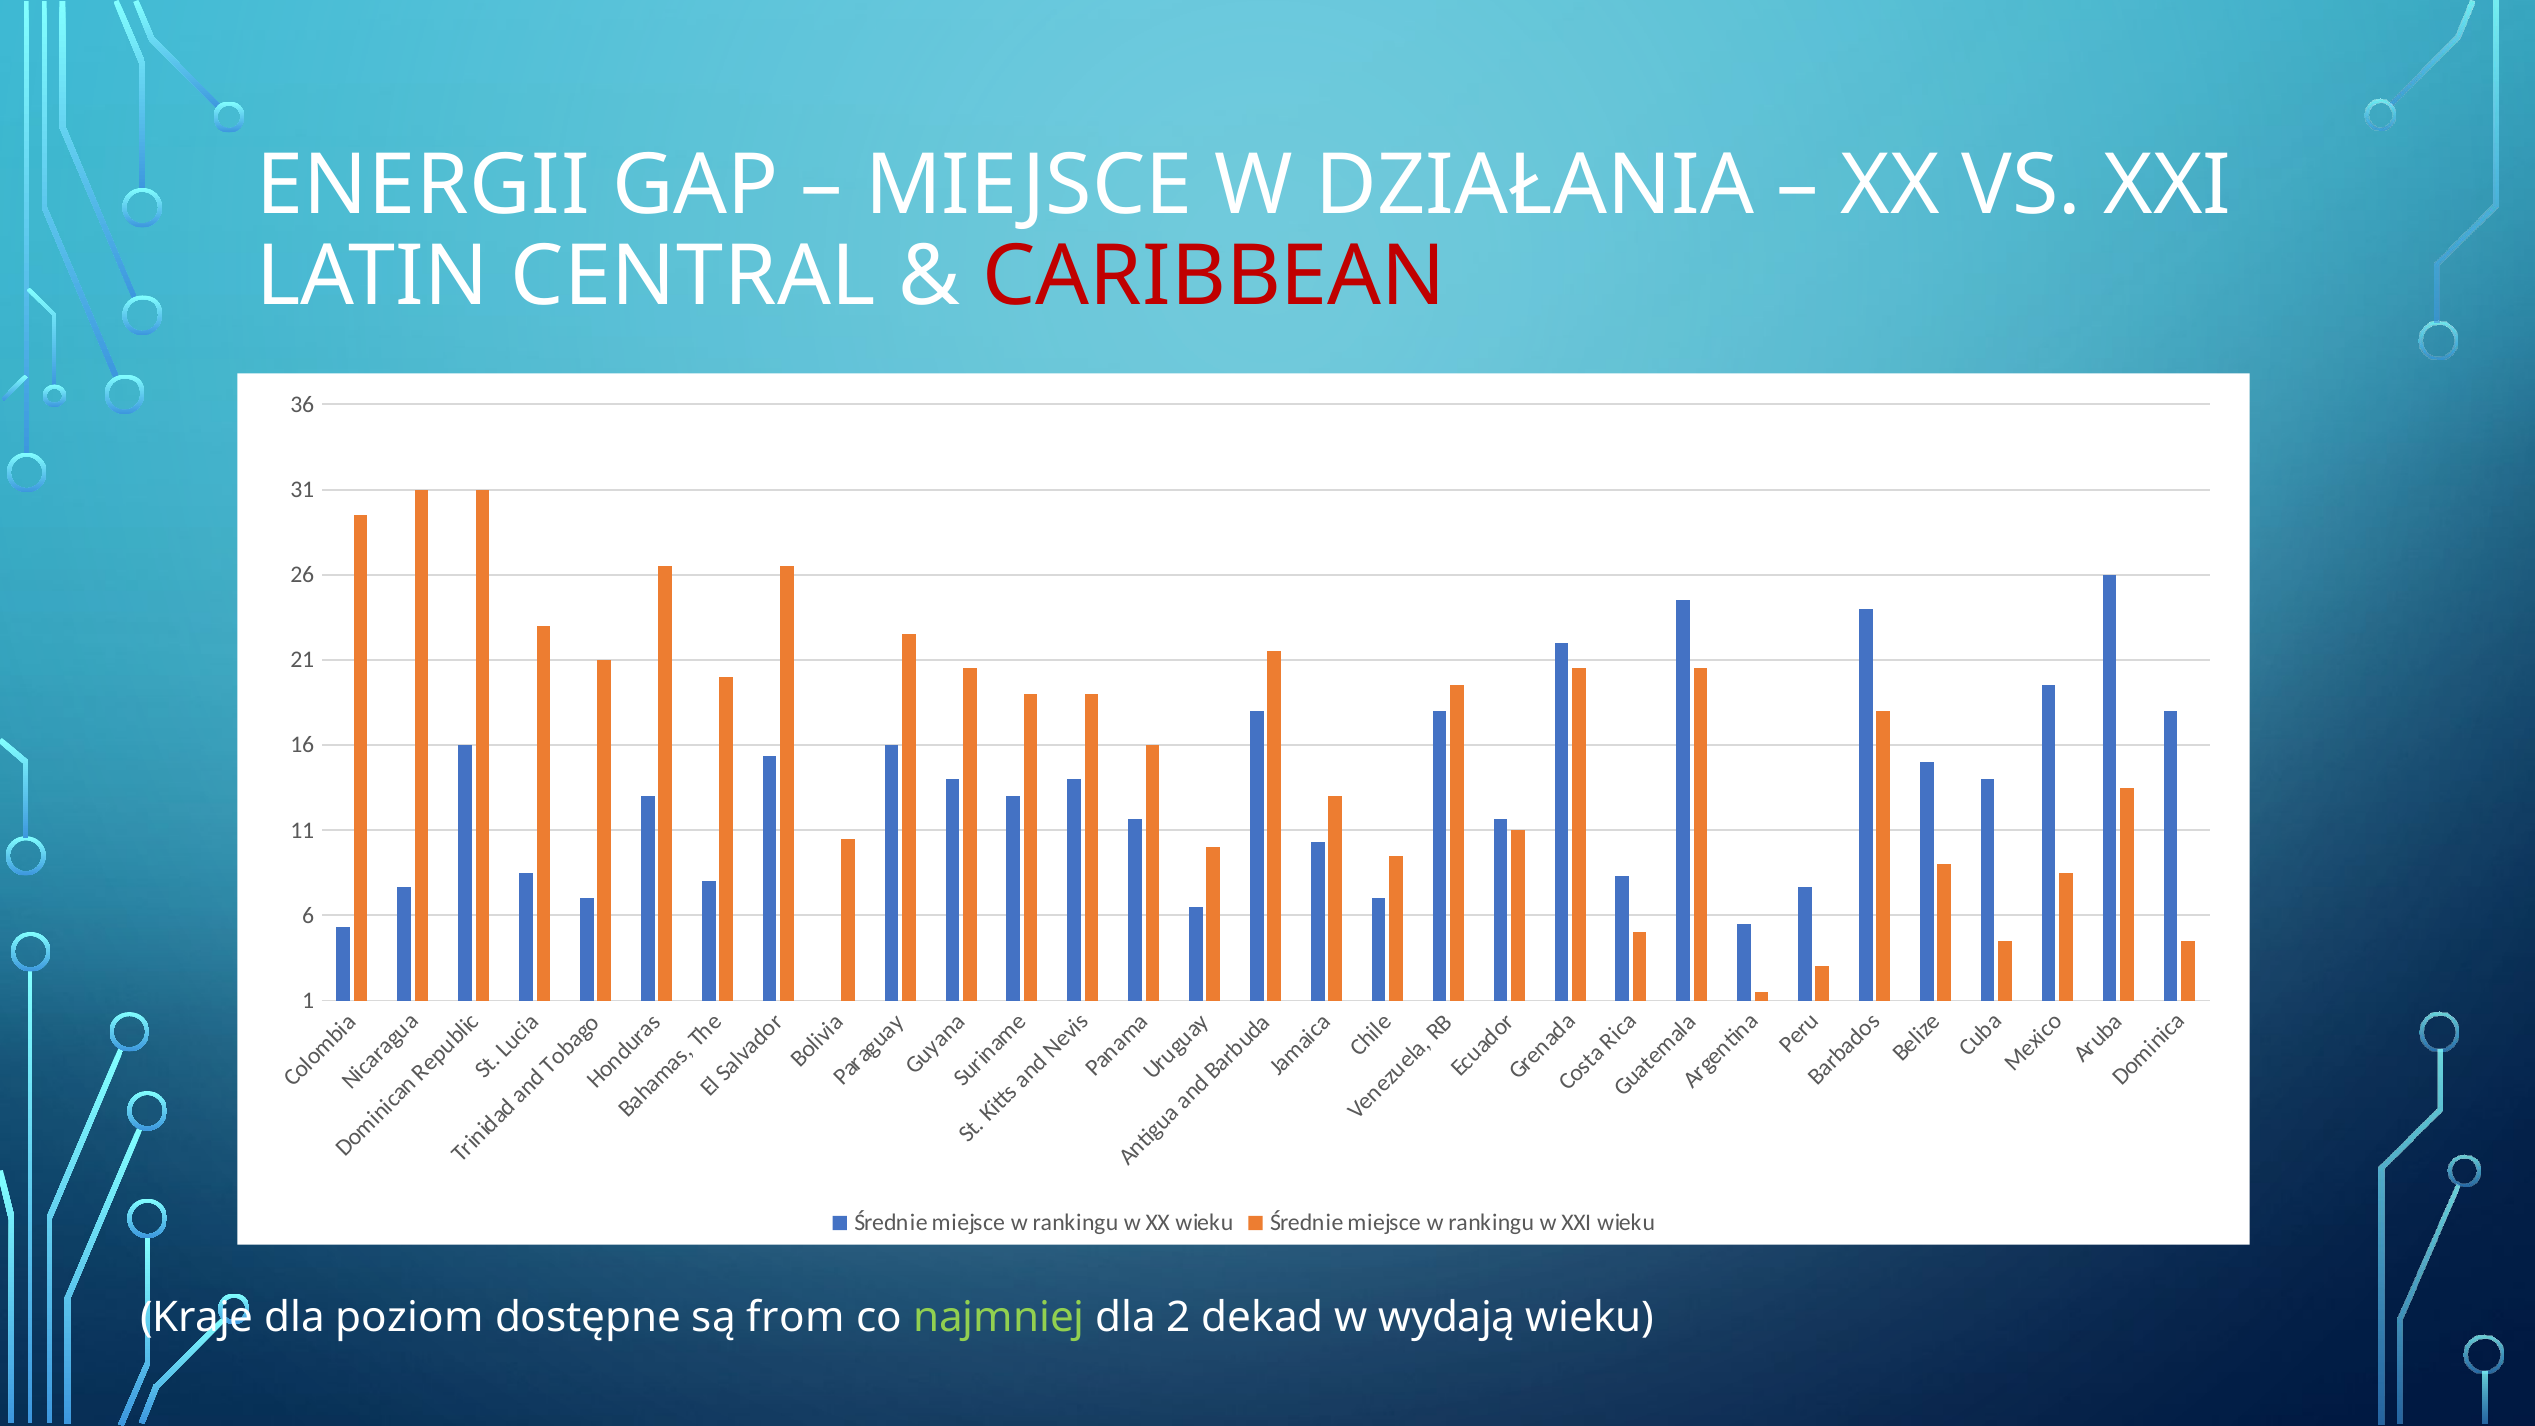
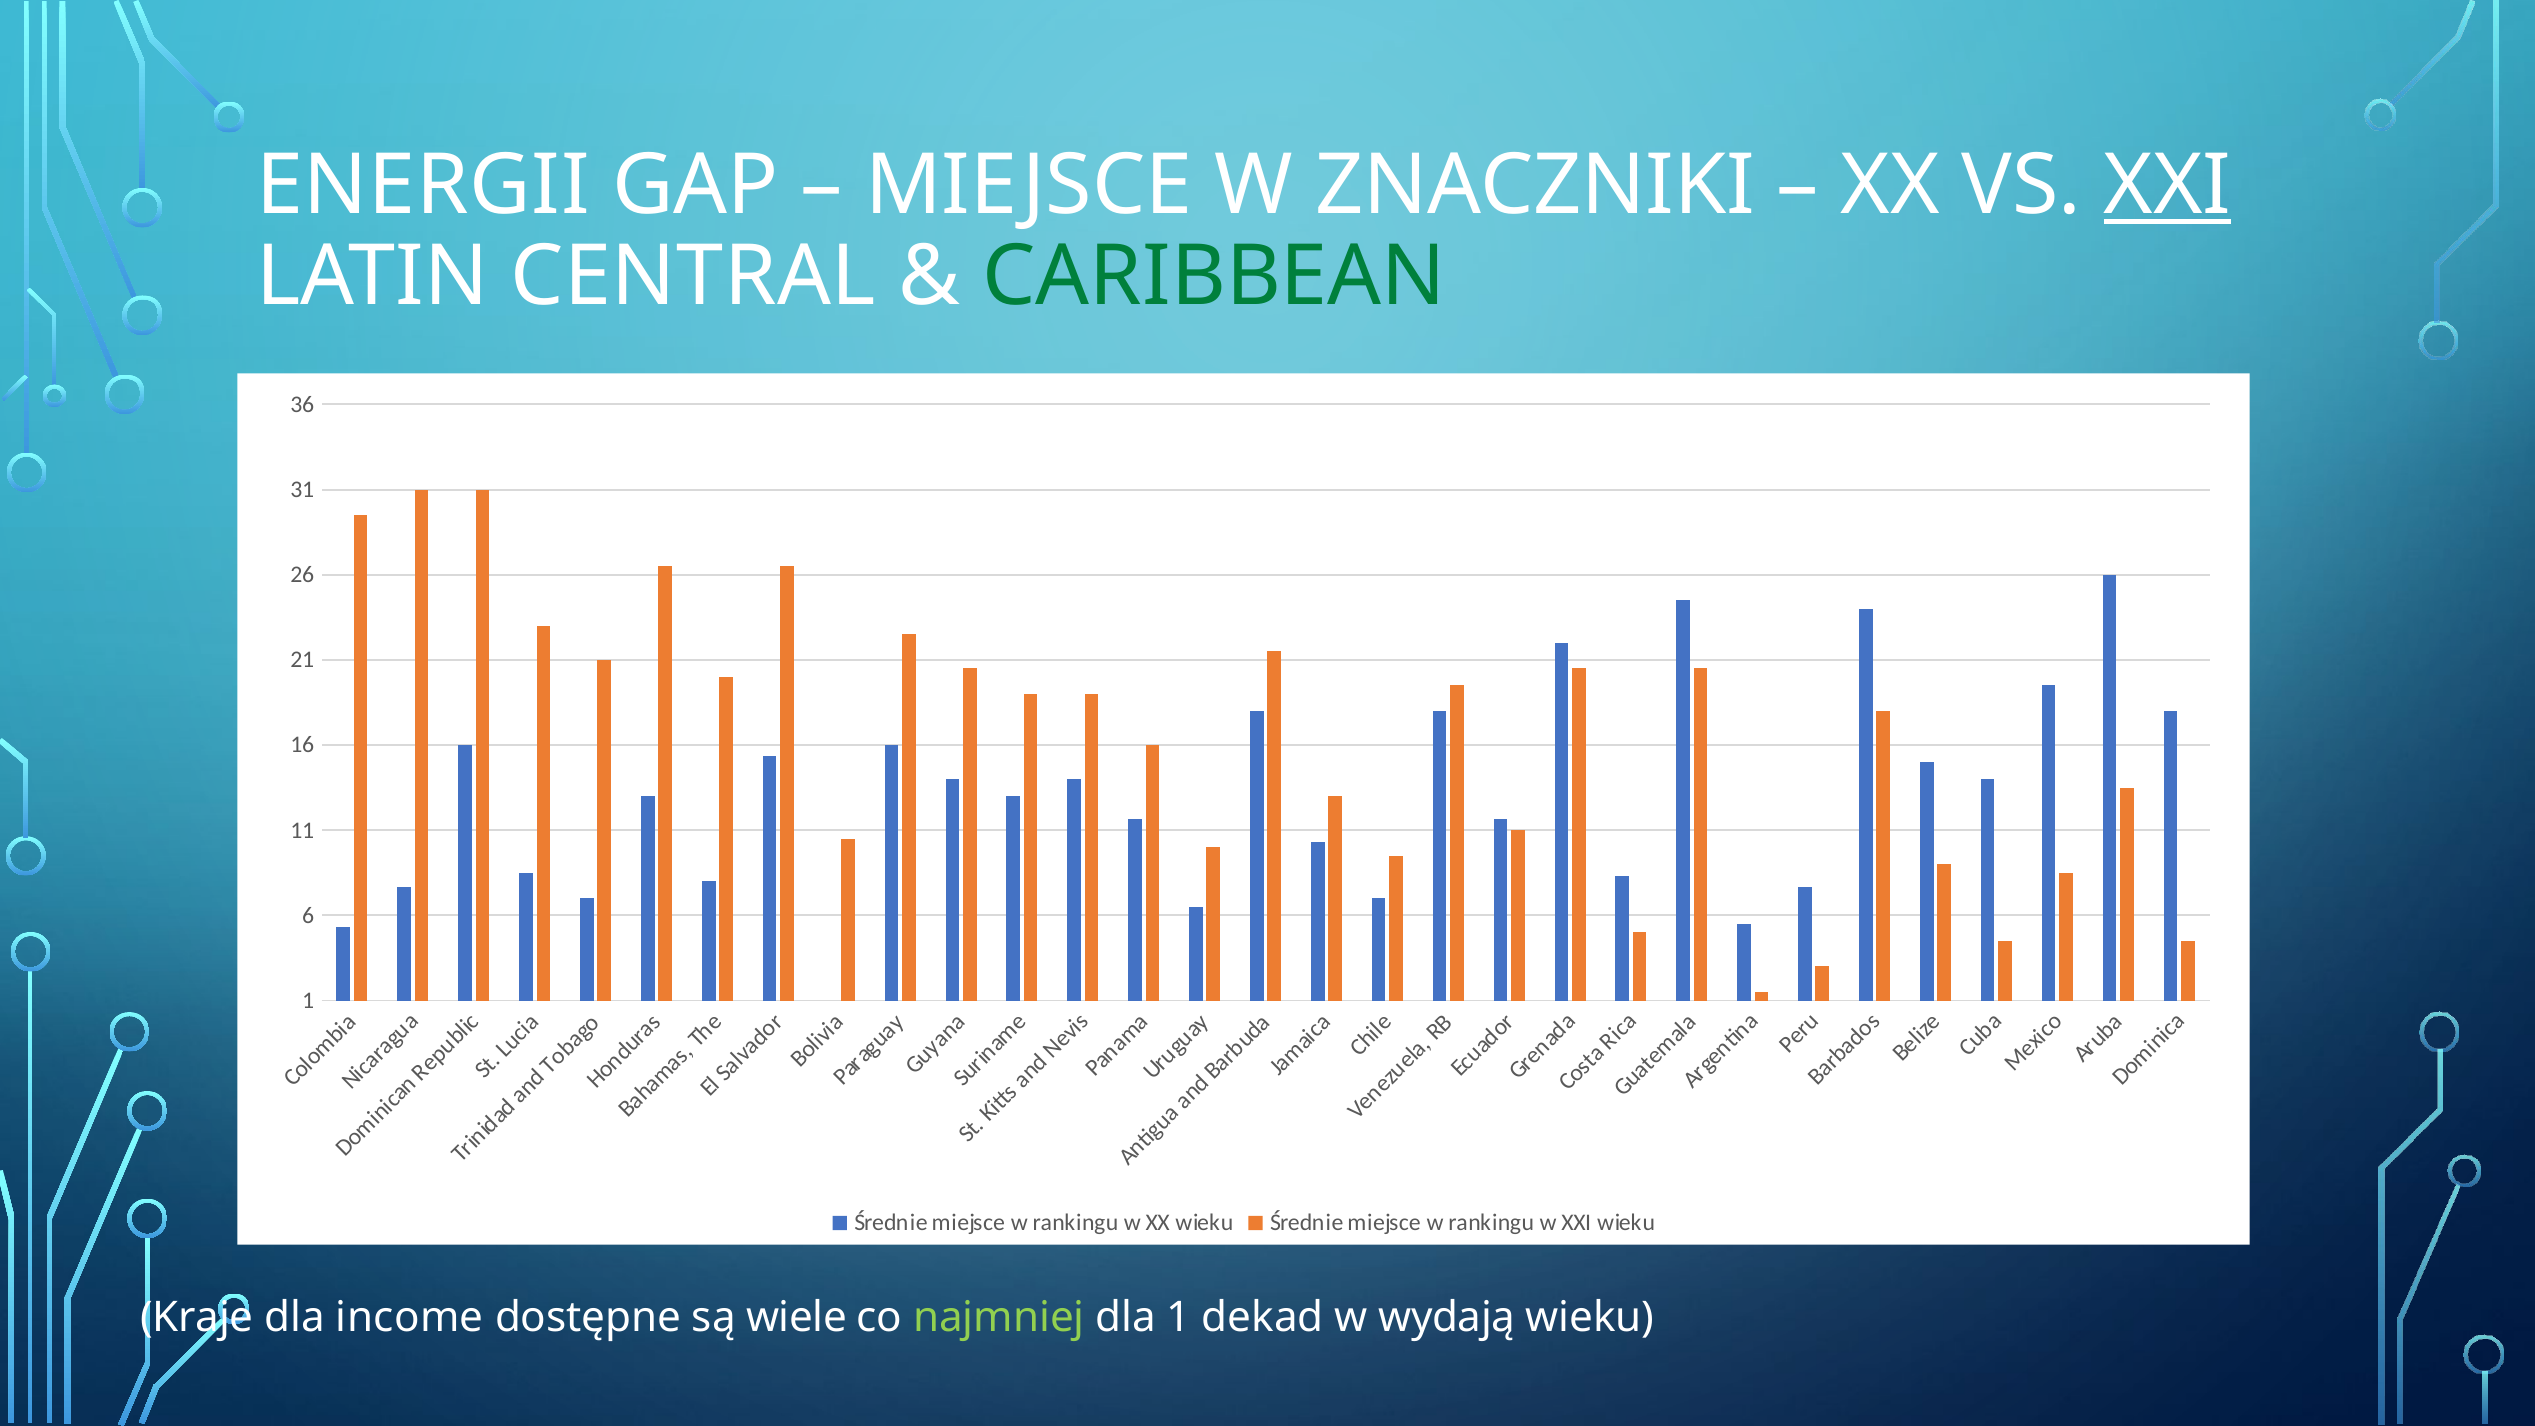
DZIAŁANIA: DZIAŁANIA -> ZNACZNIKI (1535, 185)
XXI underline: none -> present (2167, 185)
CARIBBEAN colour: red -> green (1214, 277)
poziom: poziom -> income (410, 1317)
from: from -> wiele (796, 1317)
dla 2: 2 -> 1 (1179, 1317)
